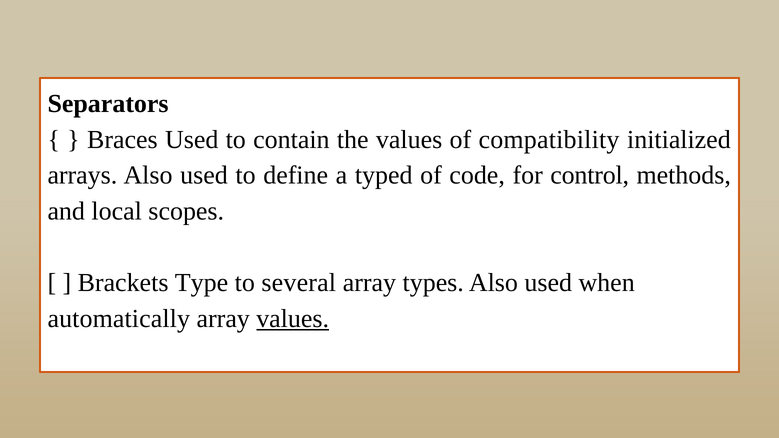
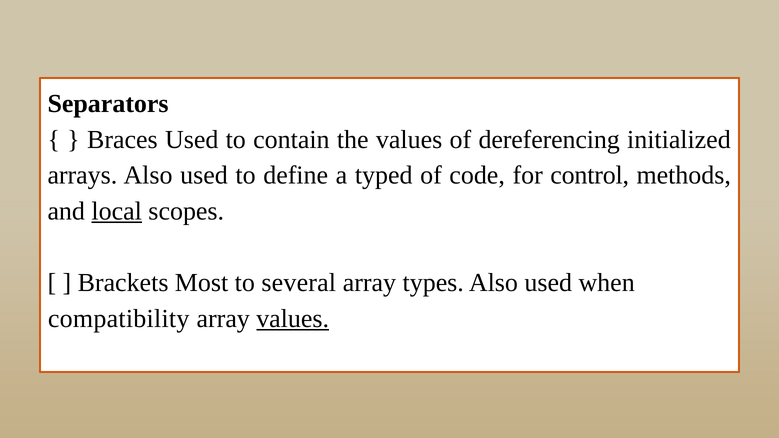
compatibility: compatibility -> dereferencing (549, 140)
local underline: none -> present (117, 211)
Type: Type -> Most (202, 283)
automatically: automatically -> compatibility (119, 319)
